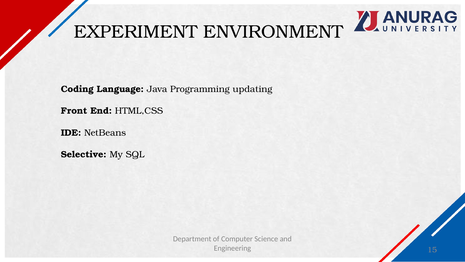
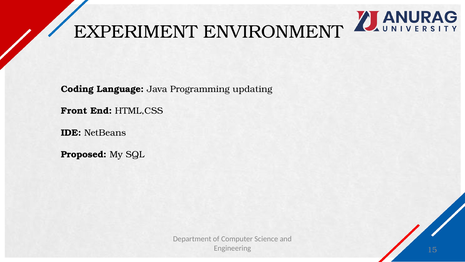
Selective: Selective -> Proposed (84, 154)
